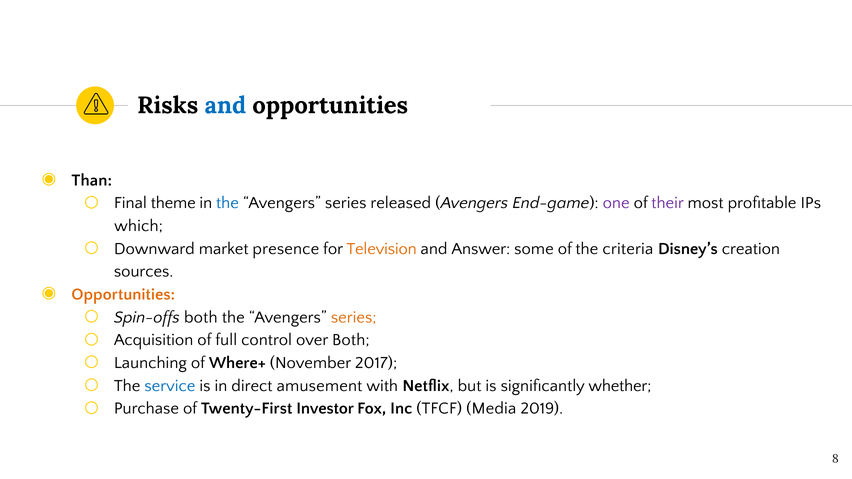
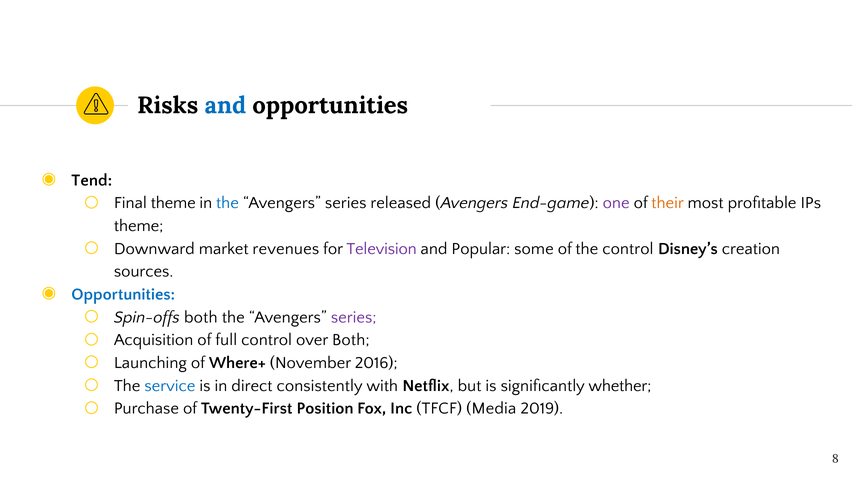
Than: Than -> Tend (92, 180)
their colour: purple -> orange (668, 203)
which: which -> theme (139, 226)
presence: presence -> revenues (286, 249)
Television colour: orange -> purple (382, 249)
Answer: Answer -> Popular (481, 249)
the criteria: criteria -> control (628, 249)
Opportunities colour: orange -> blue (123, 294)
series colour: orange -> purple (354, 317)
2017: 2017 -> 2016 (376, 363)
amusement: amusement -> consistently (320, 386)
Investor: Investor -> Position (325, 409)
